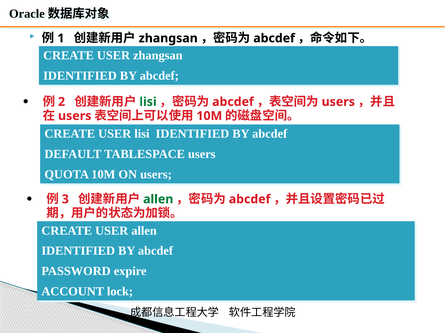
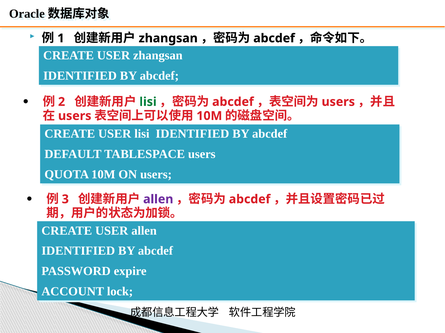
allen colour: green -> purple (158, 200)
